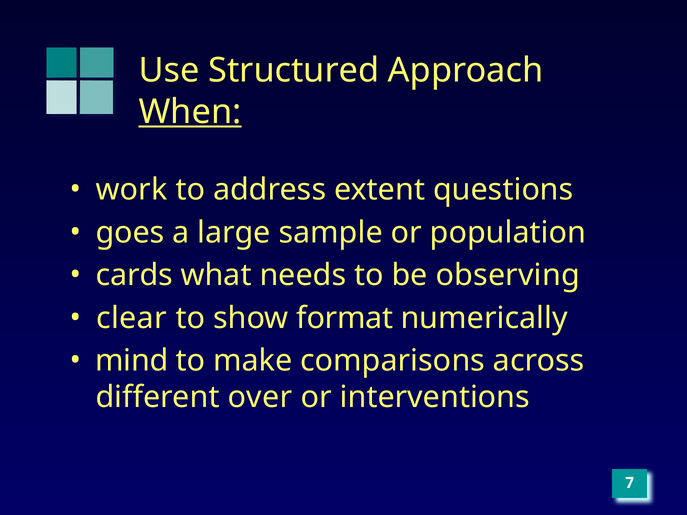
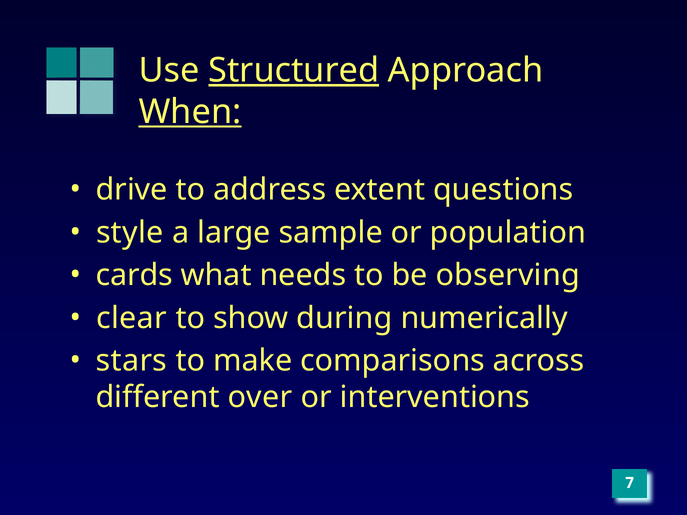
Structured underline: none -> present (294, 71)
work: work -> drive (132, 190)
goes: goes -> style (130, 233)
format: format -> during (345, 318)
mind: mind -> stars (131, 361)
